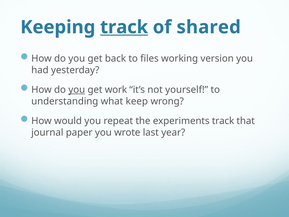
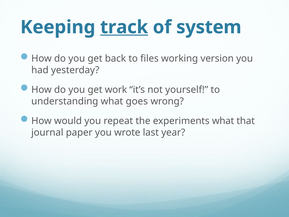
shared: shared -> system (209, 27)
you underline: present -> none (77, 90)
keep: keep -> goes (137, 101)
experiments track: track -> what (223, 121)
